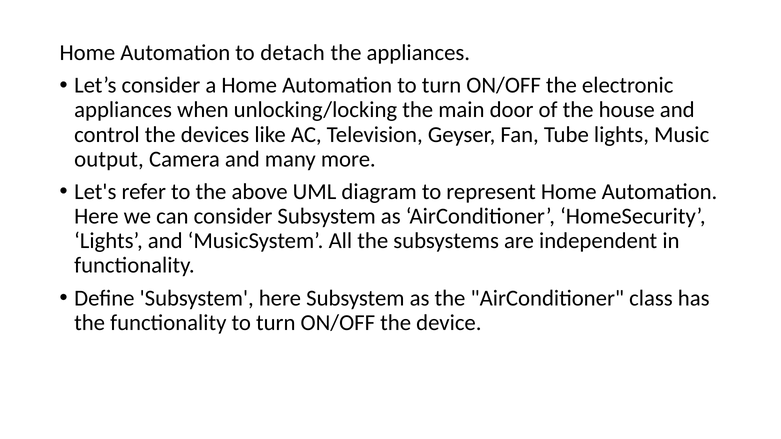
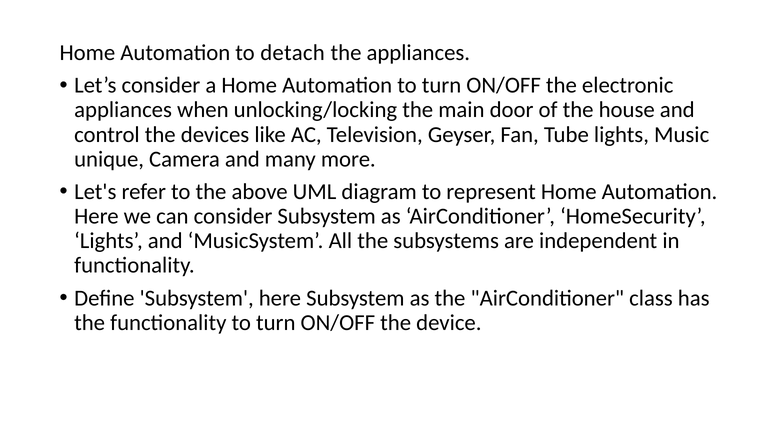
output: output -> unique (109, 159)
